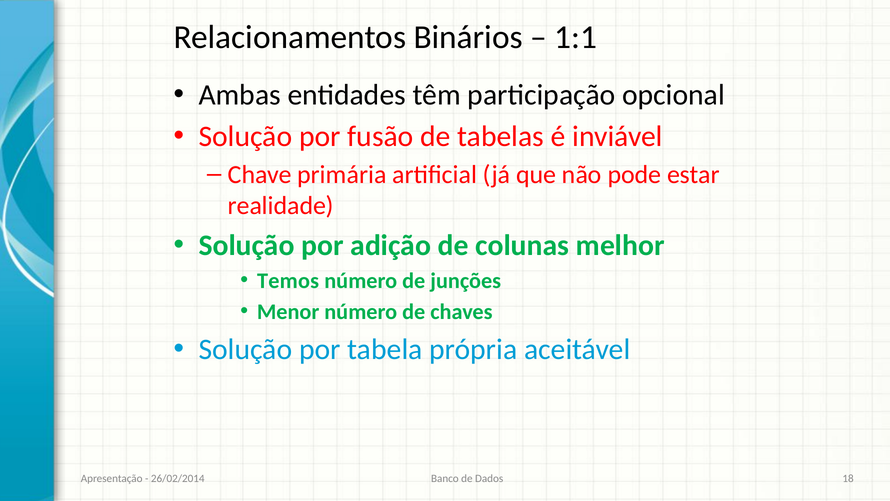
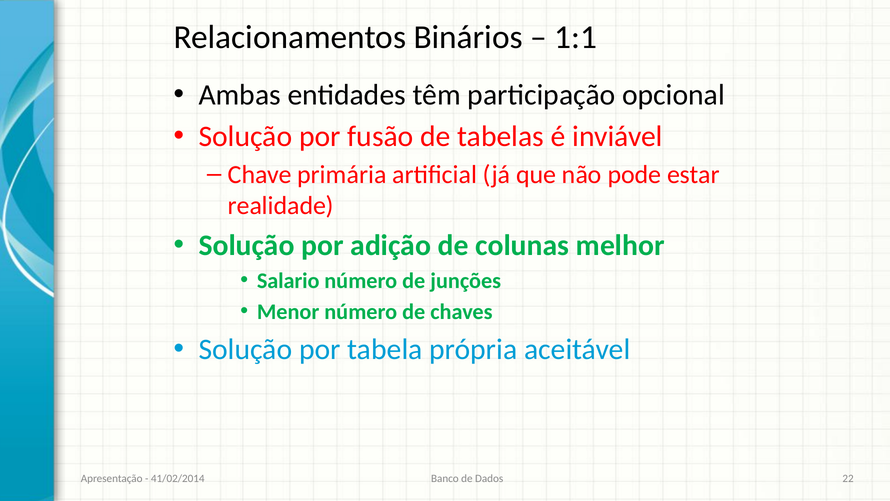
Temos: Temos -> Salario (288, 280)
18: 18 -> 22 (848, 478)
26/02/2014: 26/02/2014 -> 41/02/2014 (178, 478)
